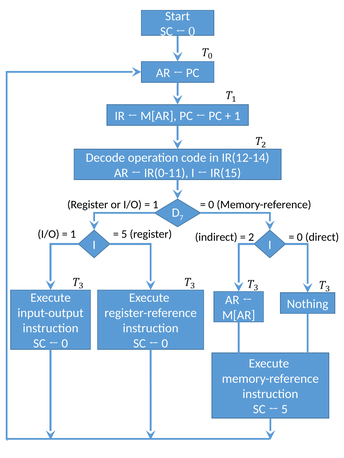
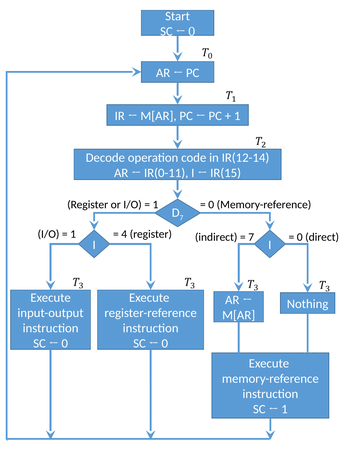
5: 5 -> 4 (124, 234)
2: 2 -> 7 (251, 237)
5: 5 -> 1 (284, 410)
